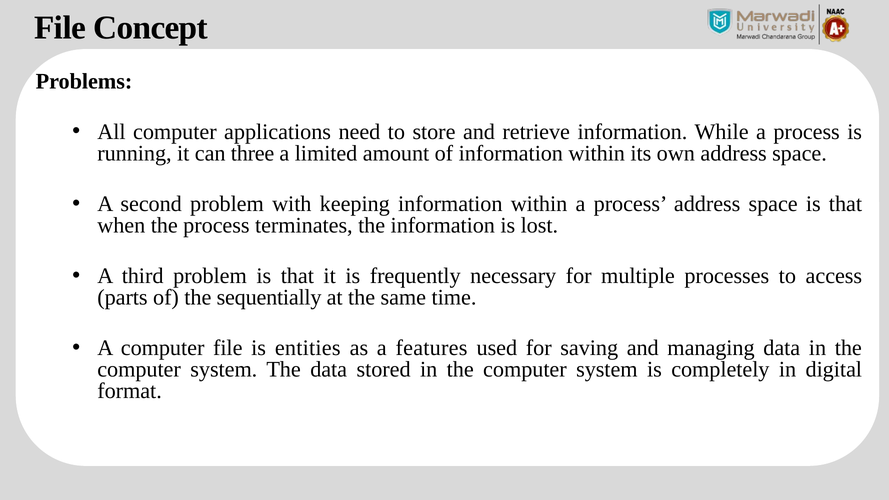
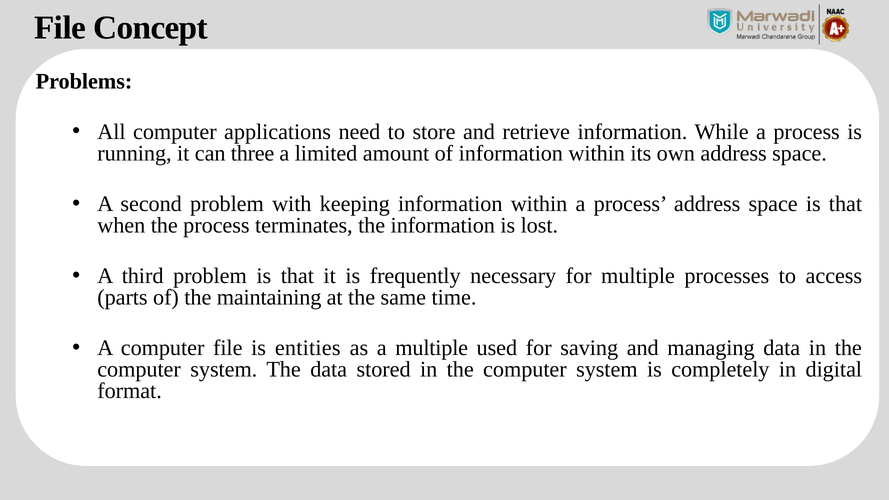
sequentially: sequentially -> maintaining (269, 297)
a features: features -> multiple (432, 348)
